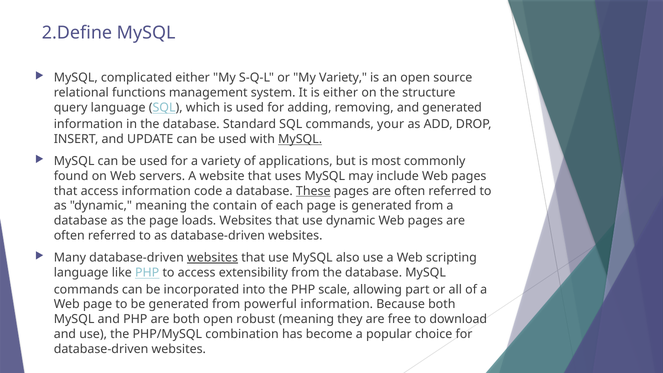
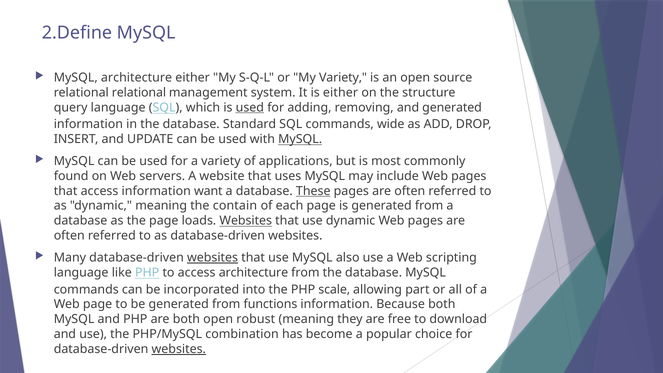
MySQL complicated: complicated -> architecture (137, 78)
relational functions: functions -> relational (139, 93)
used underline: none -> present (250, 107)
your: your -> wide (391, 124)
code: code -> want (208, 191)
Websites underline: none -> present (246, 221)
access extensibility: extensibility -> architecture (253, 272)
powerful: powerful -> functions (270, 304)
websites underline: none -> present (179, 349)
